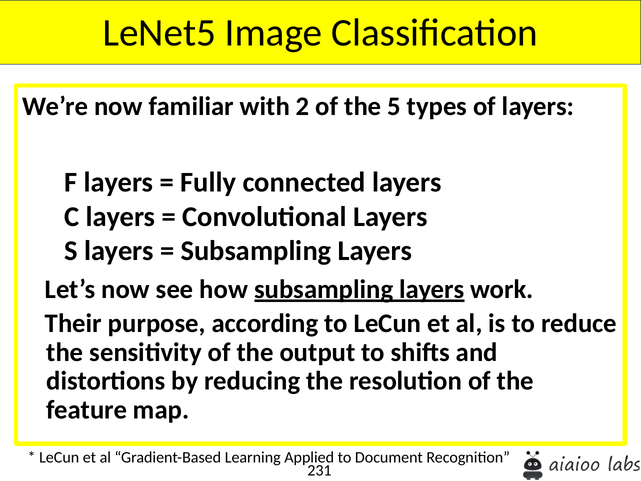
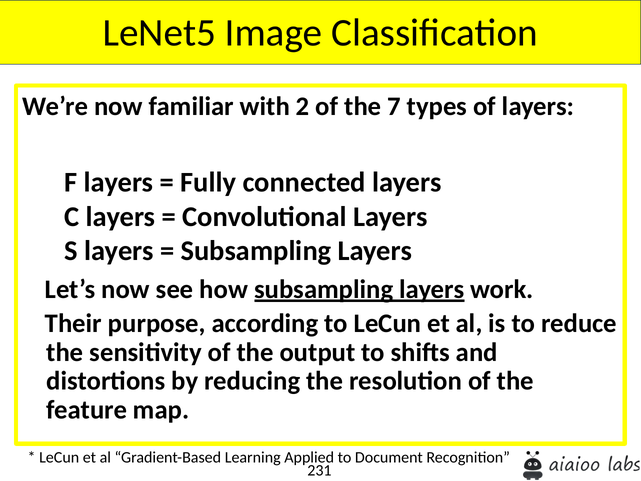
5: 5 -> 7 (394, 107)
